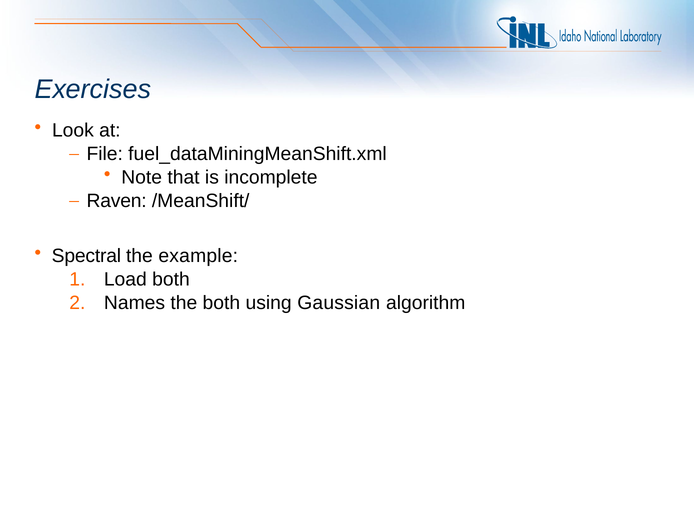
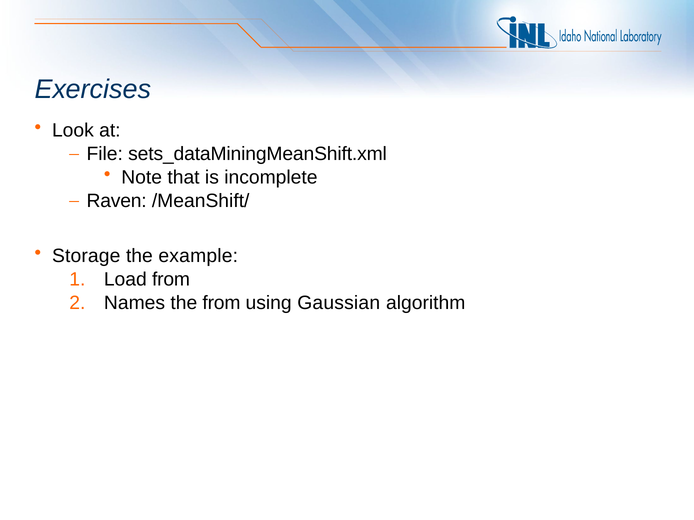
fuel_dataMiningMeanShift.xml: fuel_dataMiningMeanShift.xml -> sets_dataMiningMeanShift.xml (258, 154)
Spectral: Spectral -> Storage (86, 256)
Load both: both -> from (171, 280)
the both: both -> from (221, 303)
